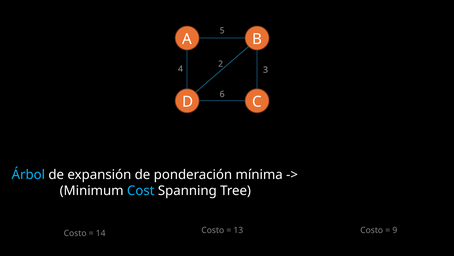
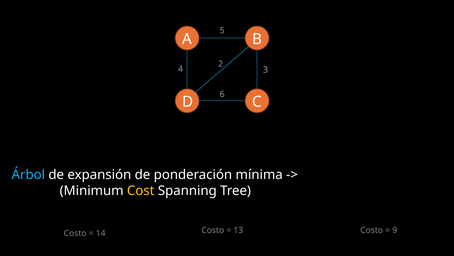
Cost colour: light blue -> yellow (141, 190)
